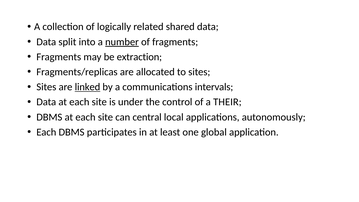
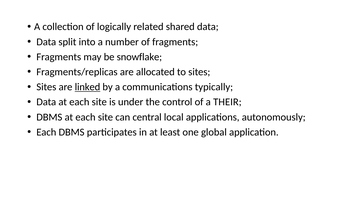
number underline: present -> none (122, 42)
extraction: extraction -> snowflake (139, 57)
intervals: intervals -> typically (214, 87)
